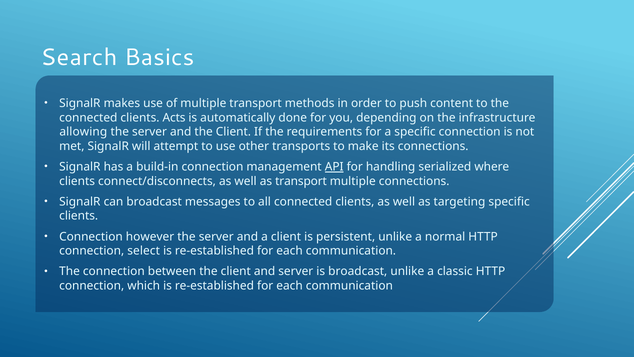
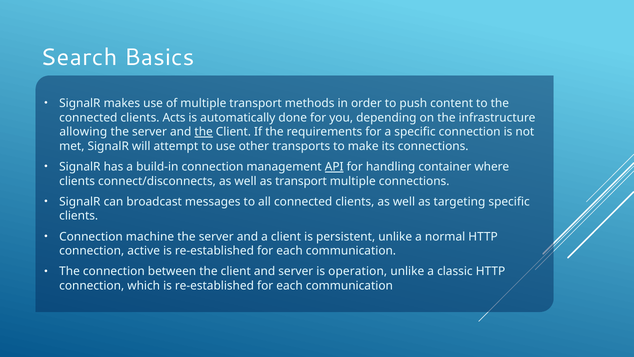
the underline: none -> present (204, 132)
serialized: serialized -> container (445, 167)
however: however -> machine (150, 236)
select: select -> active (144, 251)
is broadcast: broadcast -> operation (358, 271)
